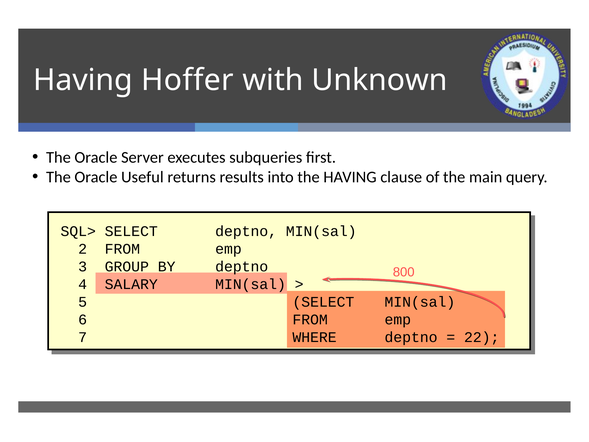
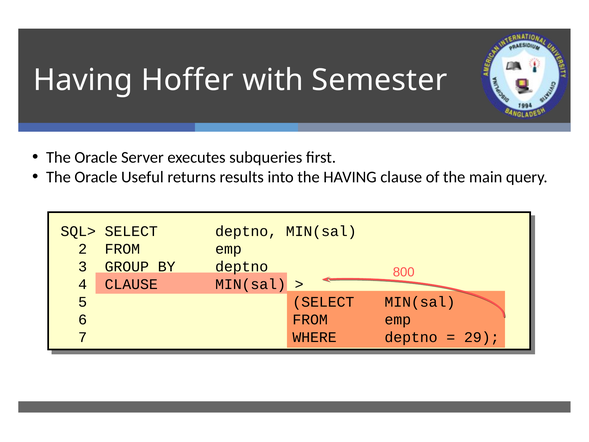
Unknown: Unknown -> Semester (379, 80)
4 SALARY: SALARY -> CLAUSE (131, 284)
22: 22 -> 29 (482, 337)
